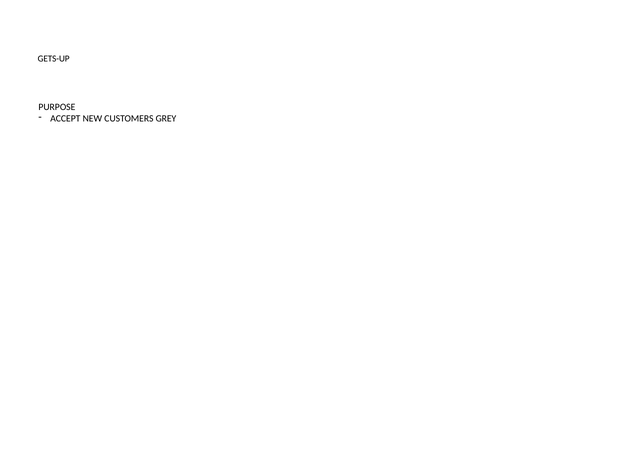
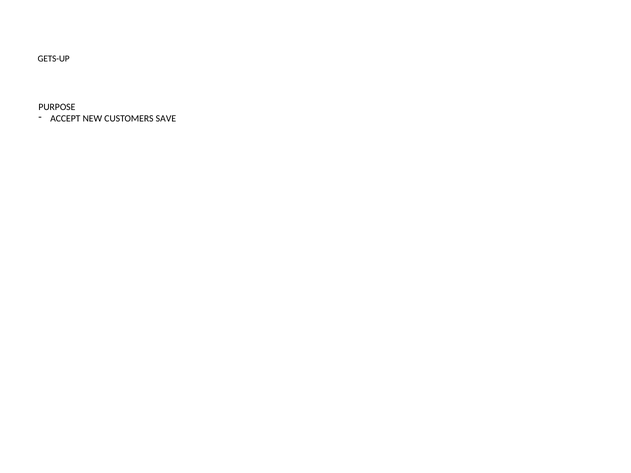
GREY: GREY -> SAVE (166, 119)
